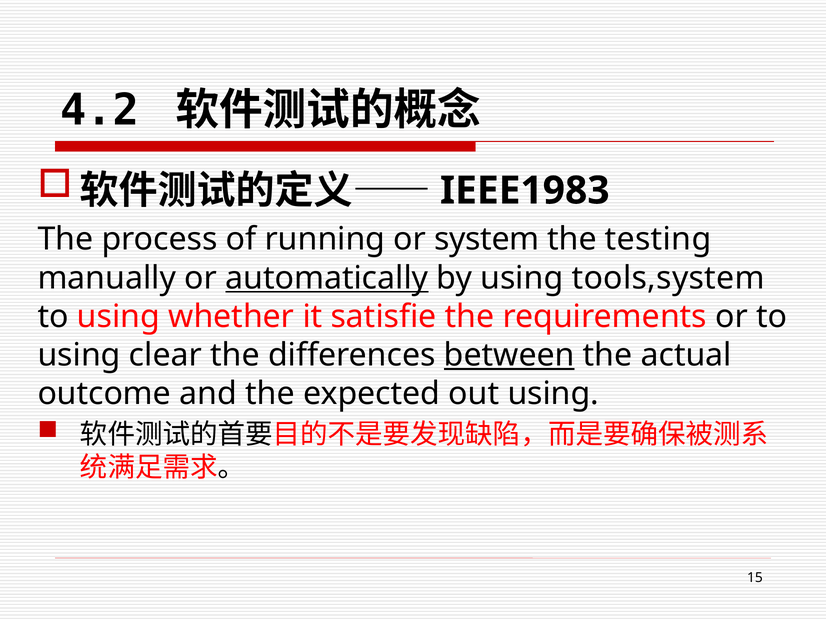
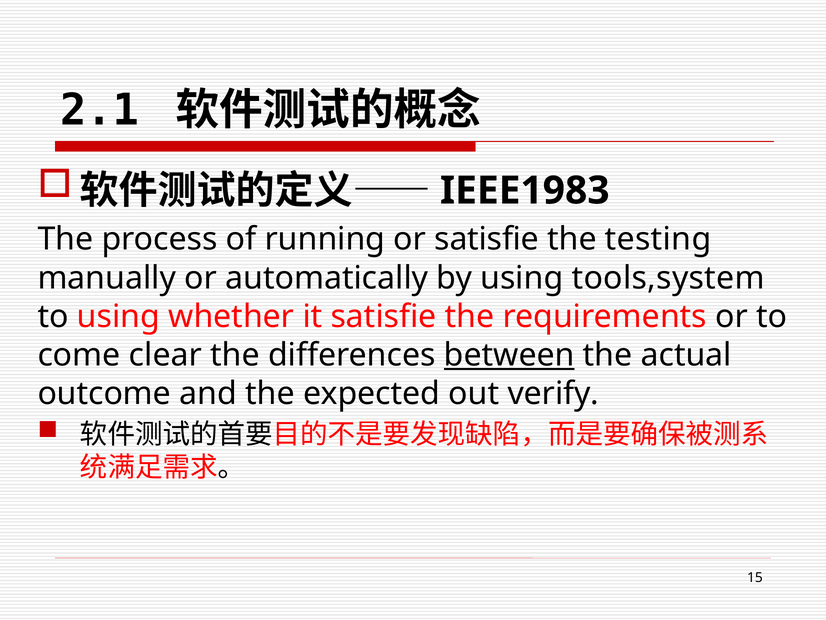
4.2: 4.2 -> 2.1 (100, 110)
or system: system -> satisfie (487, 239)
automatically underline: present -> none (327, 278)
using: using -> come (79, 355)
out using: using -> verify (553, 393)
